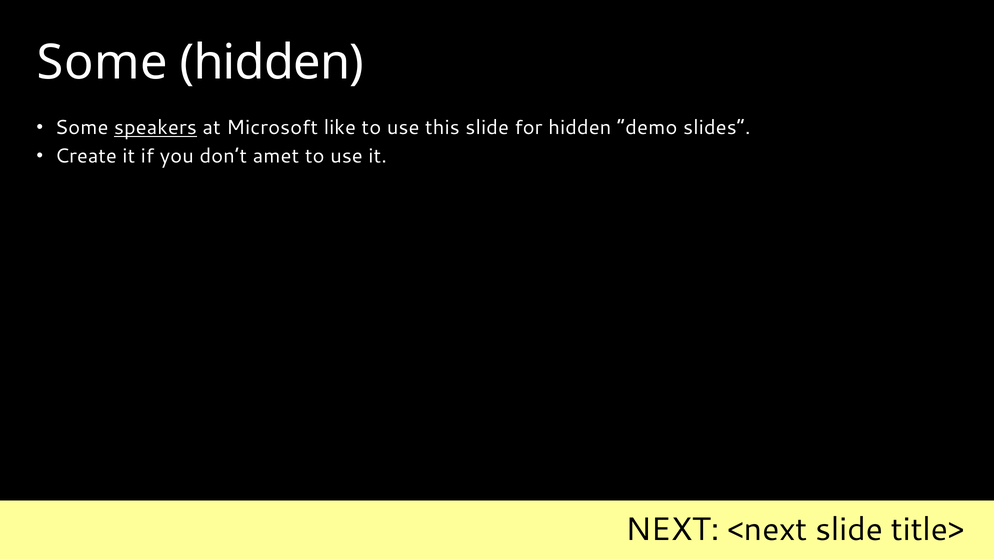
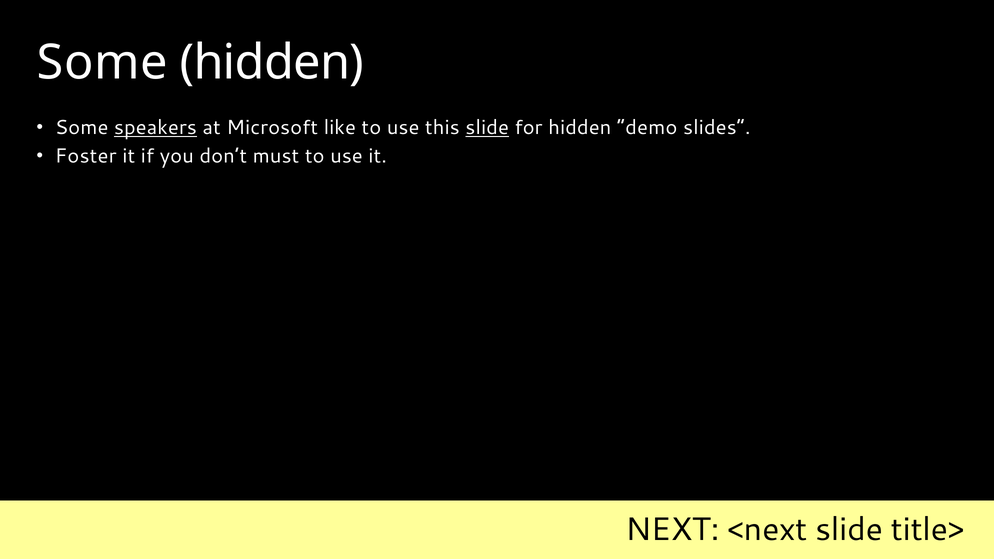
slide underline: none -> present (487, 128)
Create: Create -> Foster (86, 156)
amet: amet -> must (276, 156)
